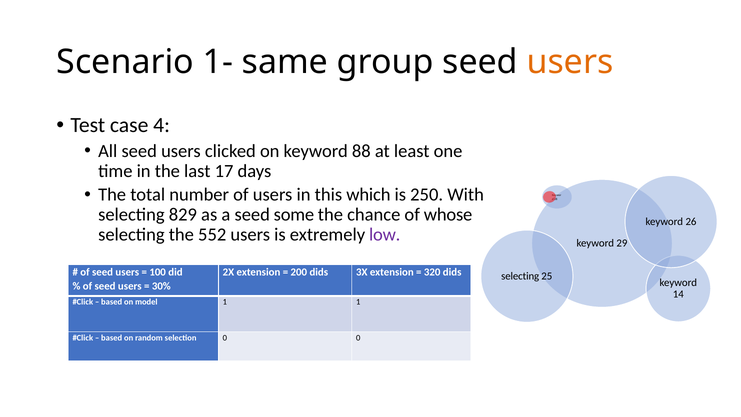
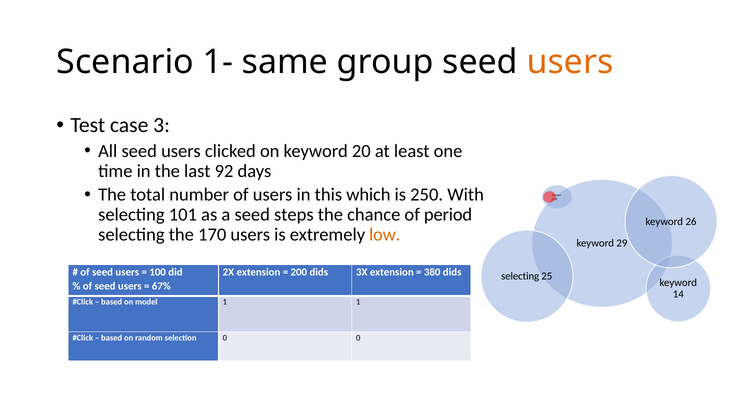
4: 4 -> 3 (162, 125)
88: 88 -> 20 (361, 151)
17: 17 -> 92 (224, 171)
829: 829 -> 101 (183, 215)
some: some -> steps (294, 215)
whose: whose -> period (448, 215)
552: 552 -> 170 (212, 235)
low colour: purple -> orange (385, 235)
320: 320 -> 380 (432, 272)
30%: 30% -> 67% (161, 286)
